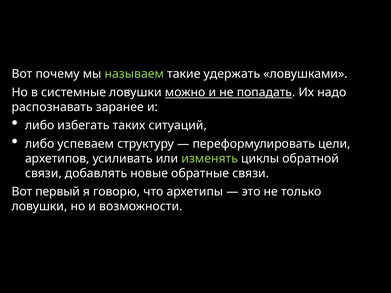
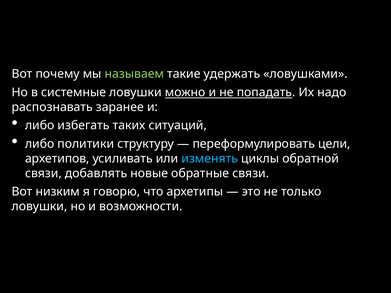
успеваем: успеваем -> политики (86, 144)
изменять colour: light green -> light blue (210, 159)
первый: первый -> низким (58, 192)
